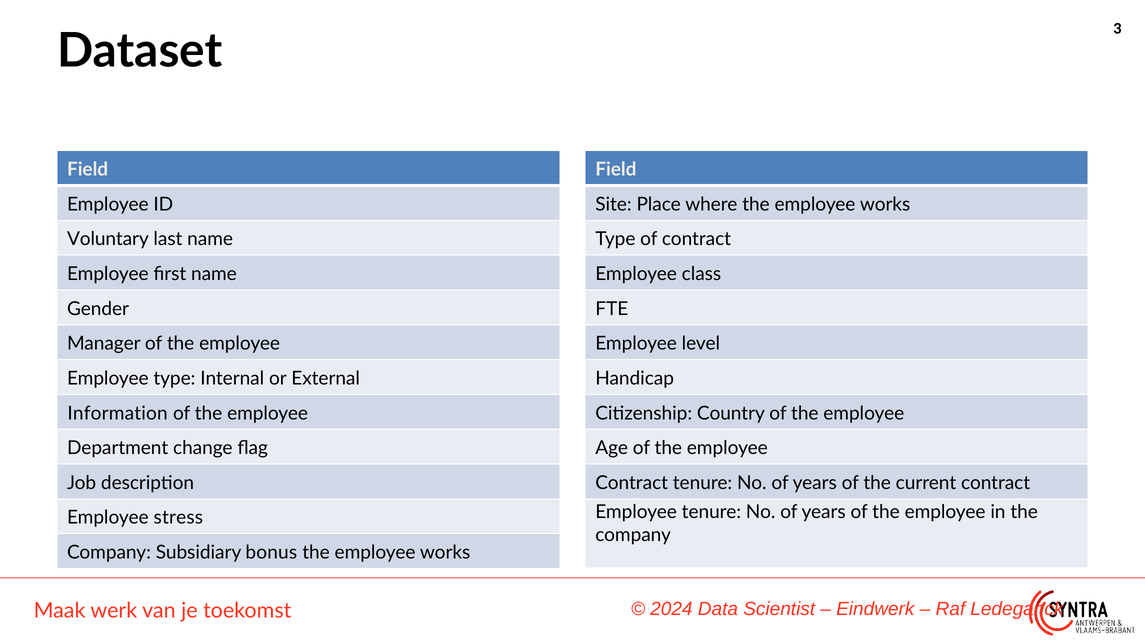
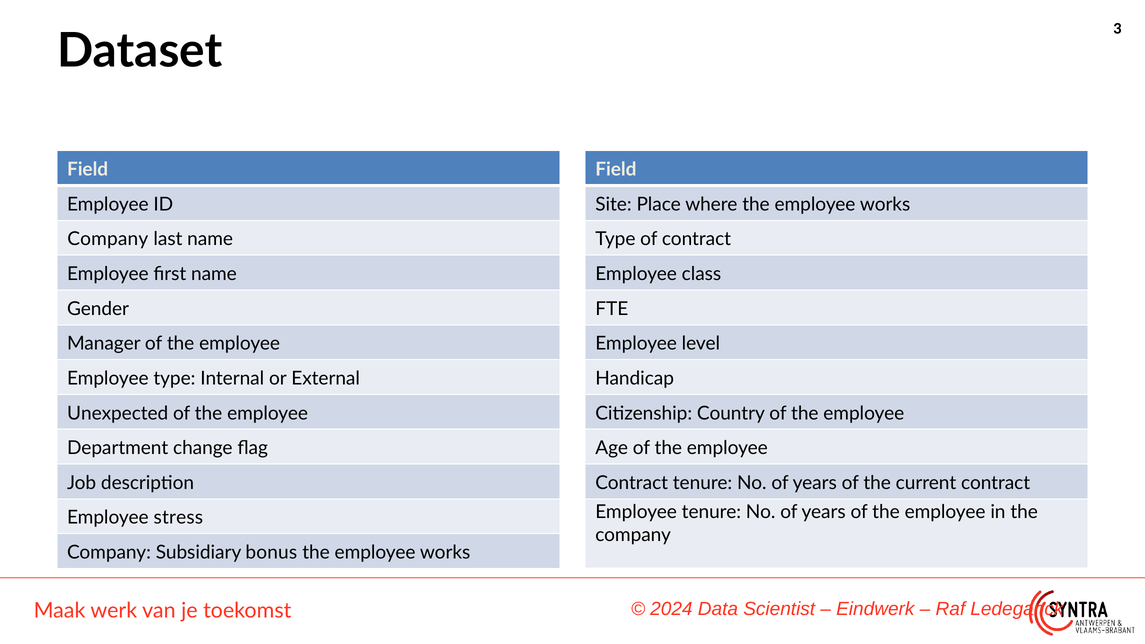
Voluntary: Voluntary -> Company (108, 239)
Information: Information -> Unexpected (118, 413)
